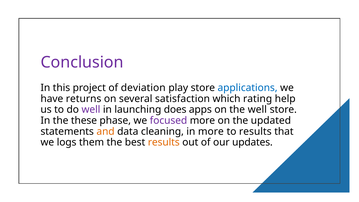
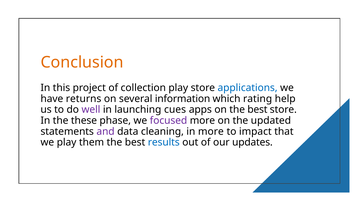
Conclusion colour: purple -> orange (82, 62)
deviation: deviation -> collection (143, 88)
satisfaction: satisfaction -> information (183, 99)
does: does -> cues (175, 110)
on the well: well -> best (257, 110)
and colour: orange -> purple (106, 131)
to results: results -> impact (255, 131)
we logs: logs -> play (67, 142)
results colour: orange -> blue (164, 142)
